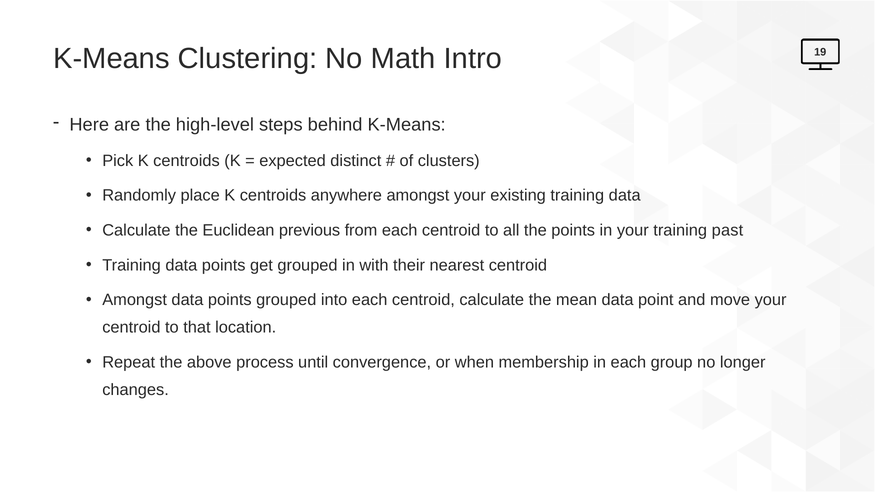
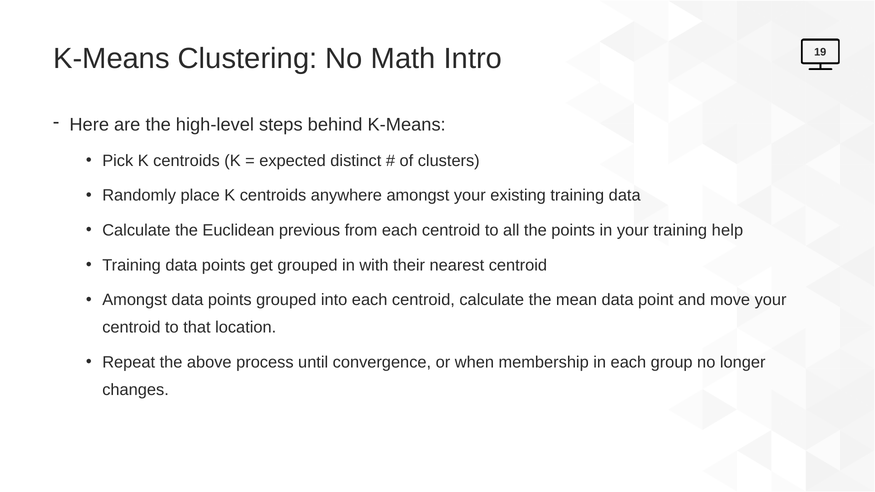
past: past -> help (727, 230)
